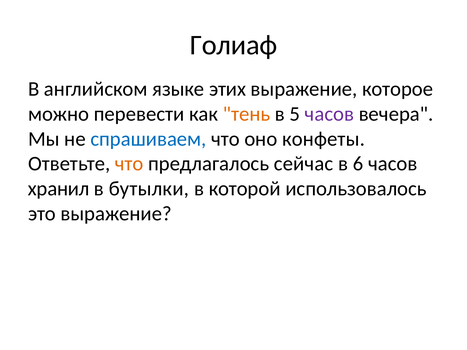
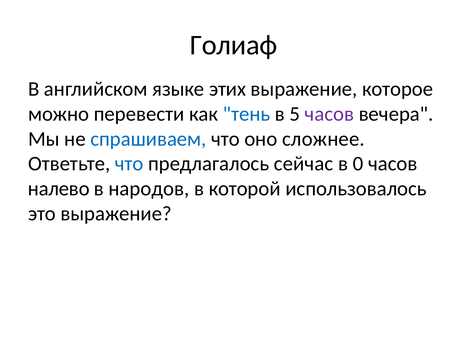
тень colour: orange -> blue (246, 114)
конфеты: конфеты -> сложнее (323, 139)
что colour: orange -> blue (129, 164)
6: 6 -> 0 (358, 164)
хранил: хранил -> налево (59, 189)
бутылки: бутылки -> народов (149, 189)
